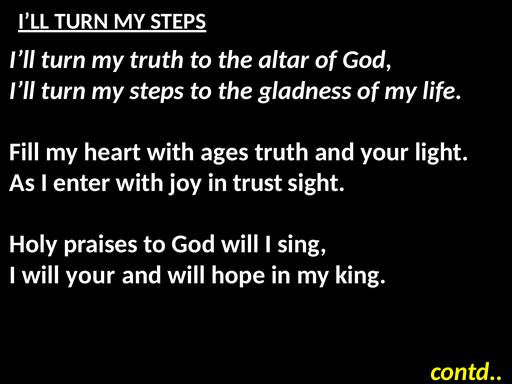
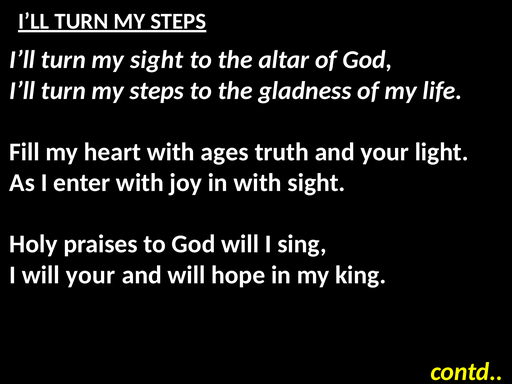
my truth: truth -> sight (157, 60)
in trust: trust -> with (258, 183)
